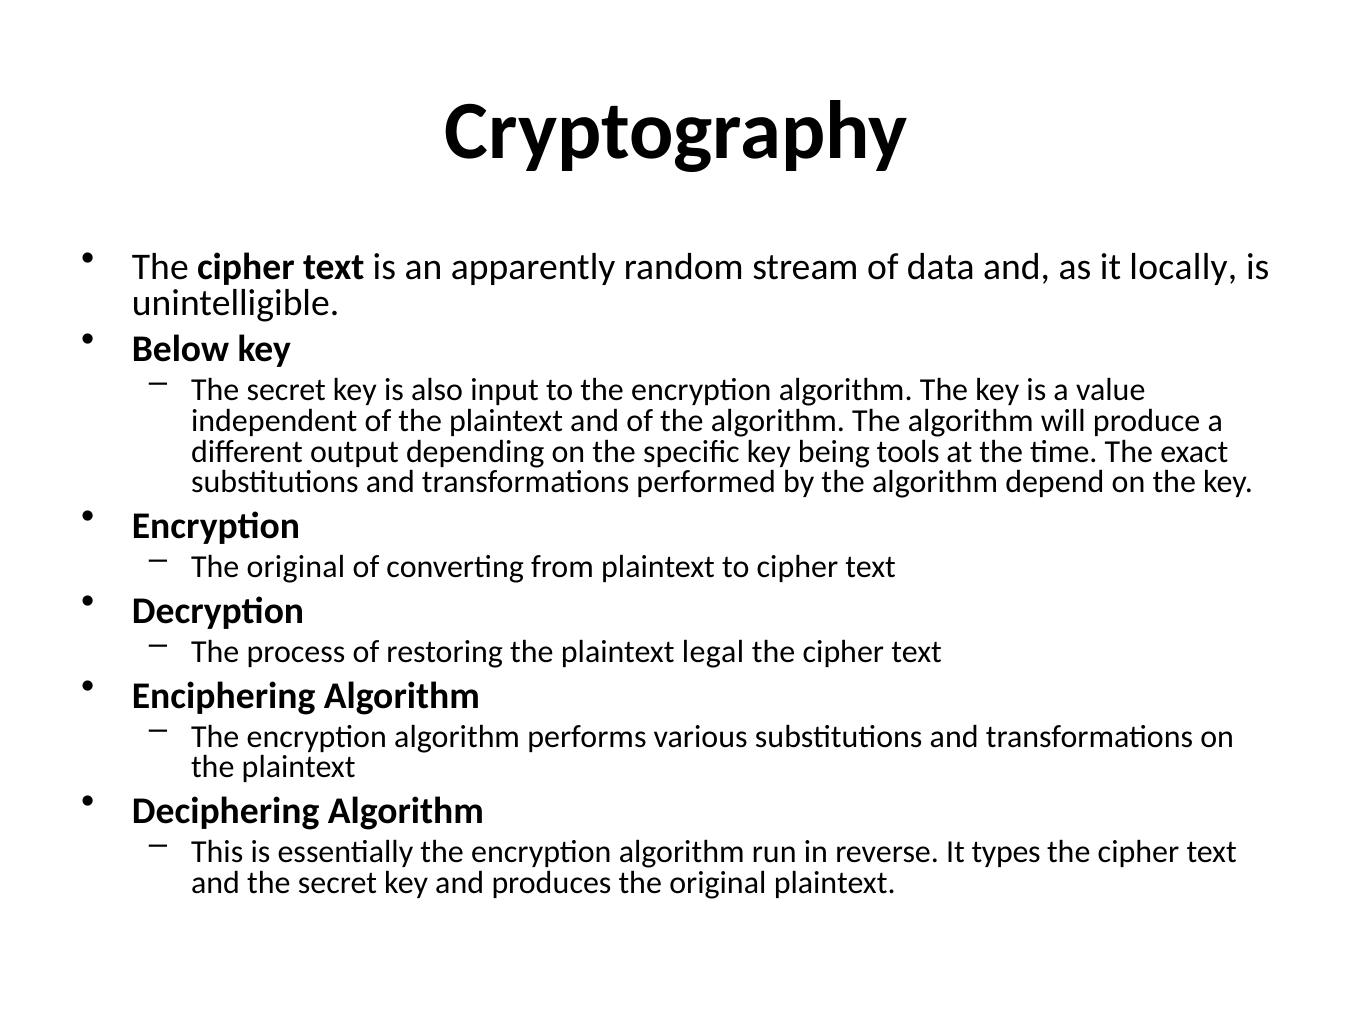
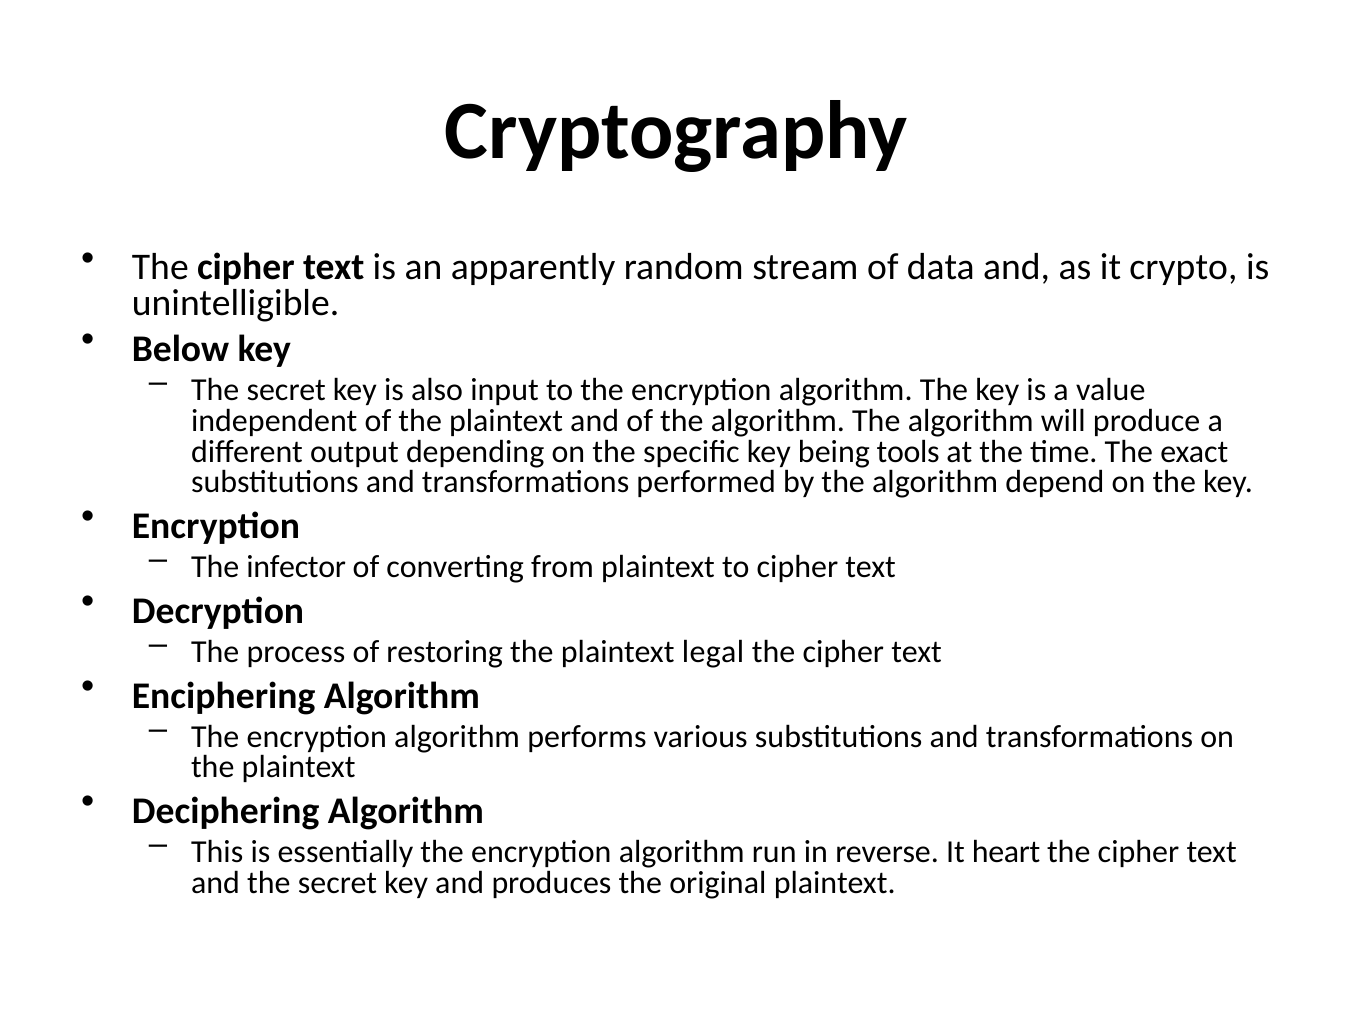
locally: locally -> crypto (1183, 267)
original: original -> infector (296, 567)
types: types -> heart (1006, 852)
